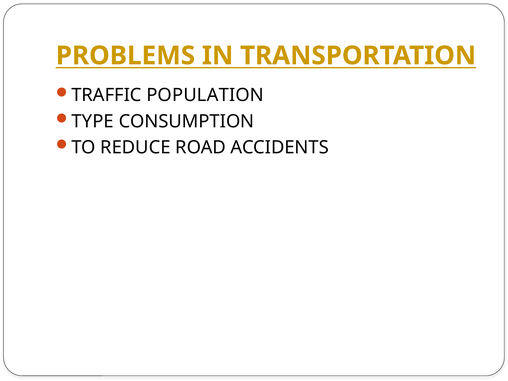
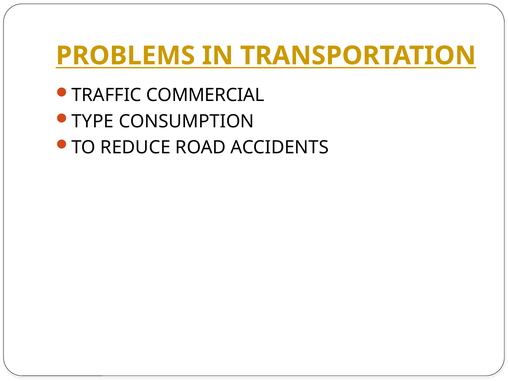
POPULATION: POPULATION -> COMMERCIAL (205, 95)
